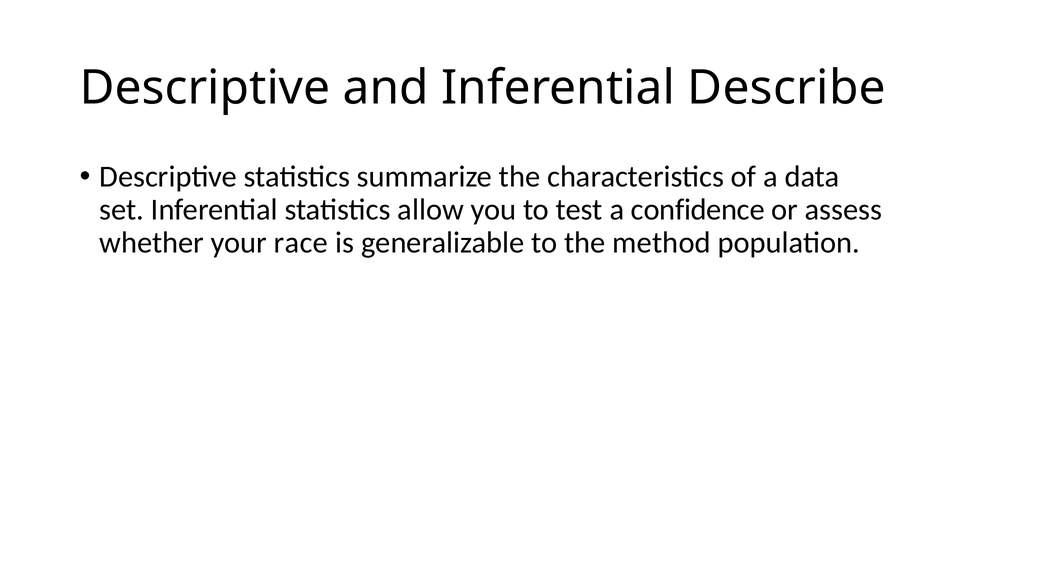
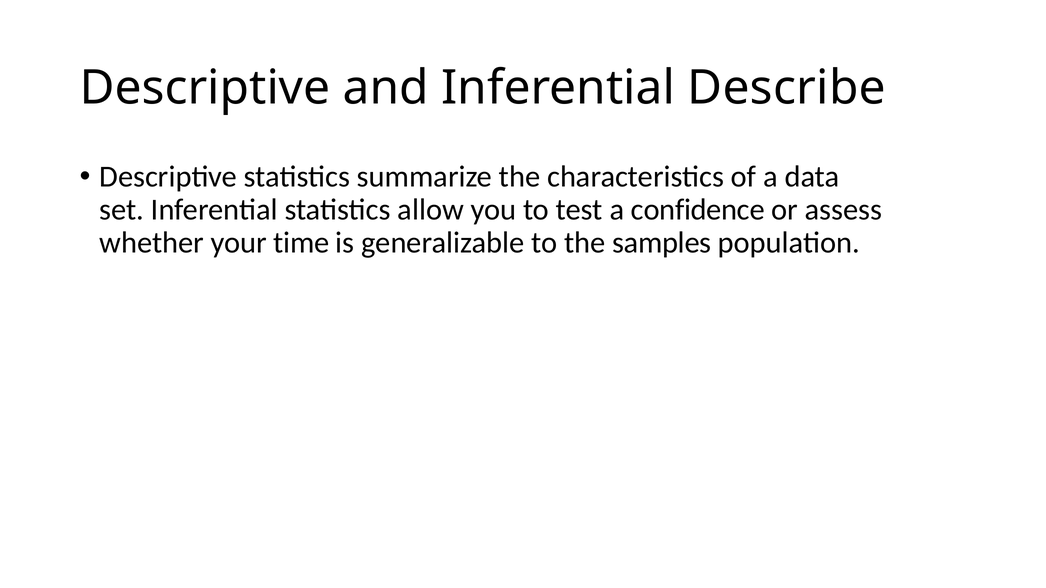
race: race -> time (301, 243)
method: method -> samples (662, 243)
